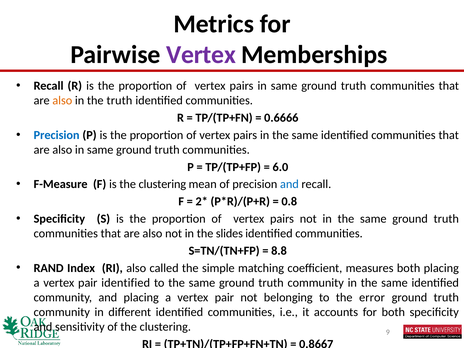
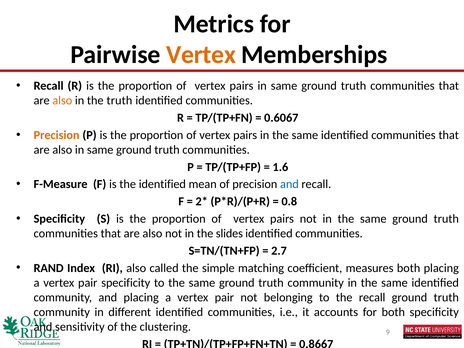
Vertex colour: purple -> orange (201, 55)
0.6666: 0.6666 -> 0.6067 (281, 118)
Precision colour: blue -> orange (57, 135)
6.0: 6.0 -> 1.6 (280, 167)
is the clustering: clustering -> identified (162, 184)
8.8: 8.8 -> 2.7 (279, 251)
pair identified: identified -> specificity (126, 283)
the error: error -> recall (372, 297)
